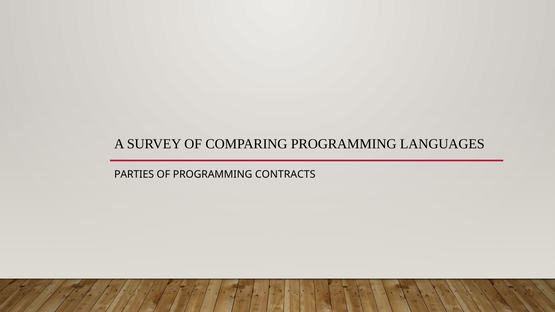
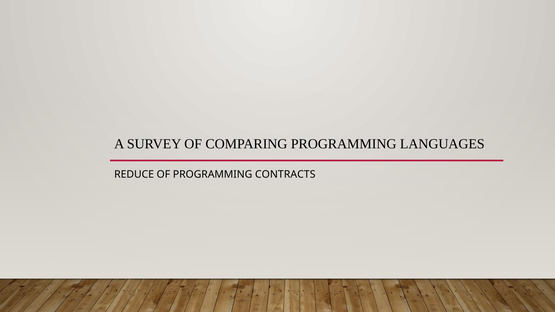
PARTIES: PARTIES -> REDUCE (134, 174)
